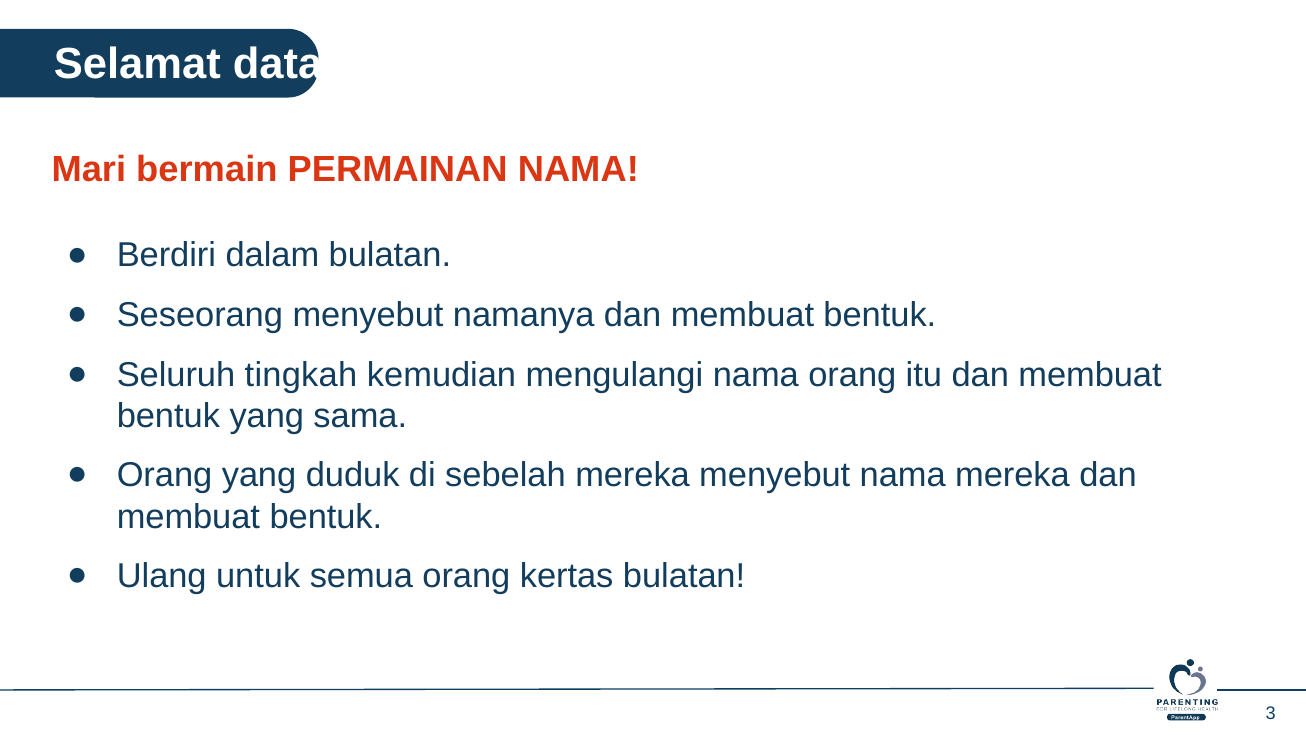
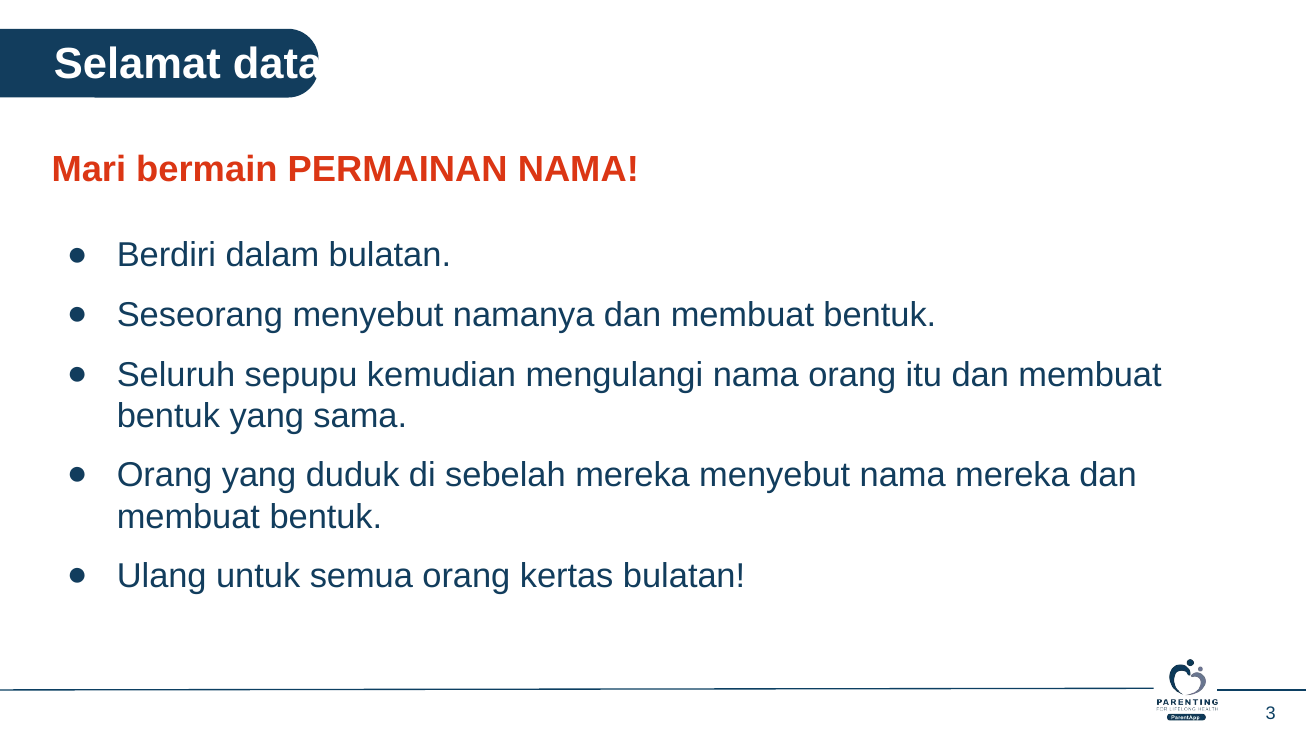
tingkah: tingkah -> sepupu (301, 374)
